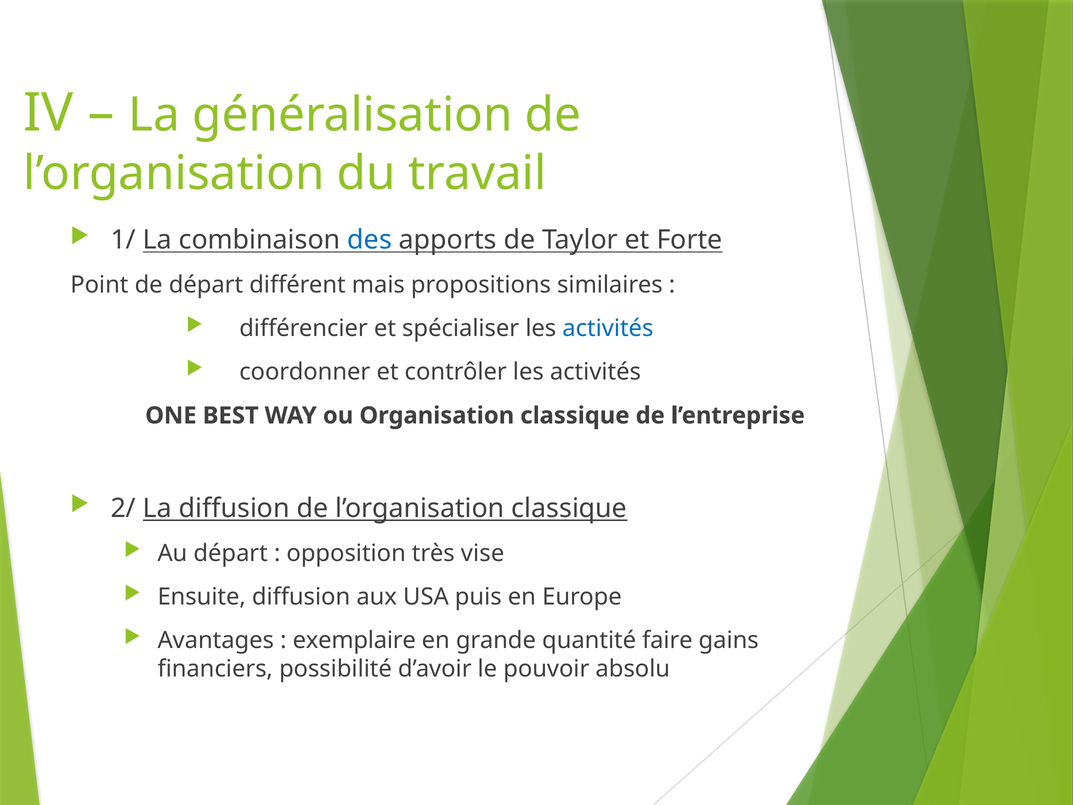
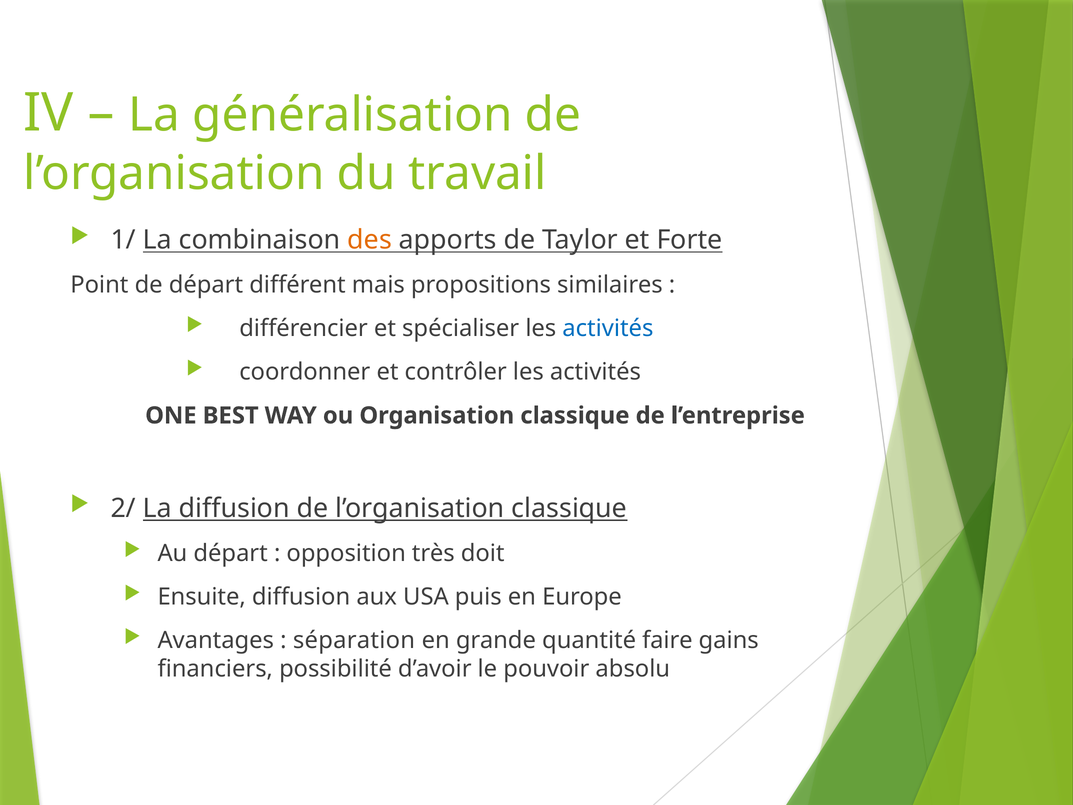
des colour: blue -> orange (370, 240)
vise: vise -> doit (483, 553)
exemplaire: exemplaire -> séparation (354, 640)
